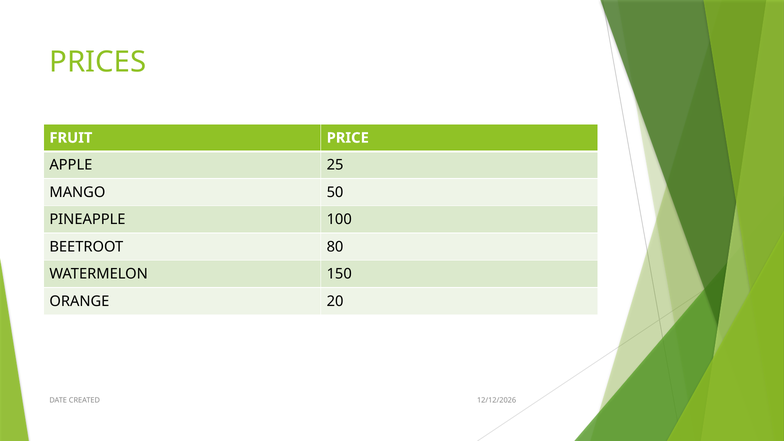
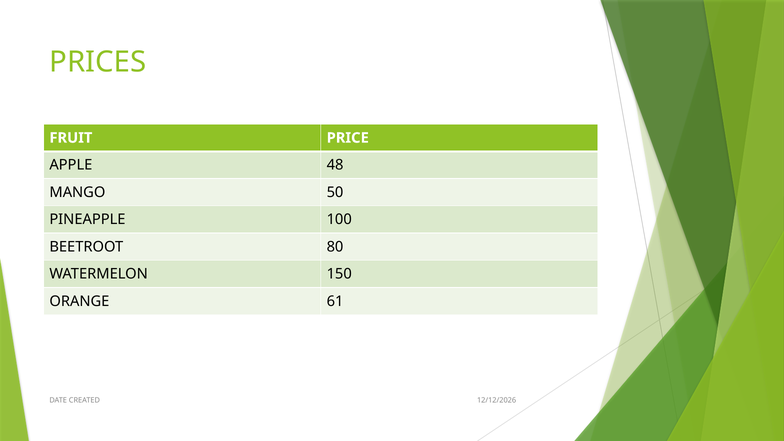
25: 25 -> 48 (335, 165)
20: 20 -> 61 (335, 301)
